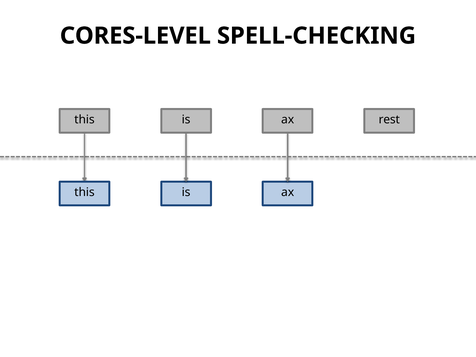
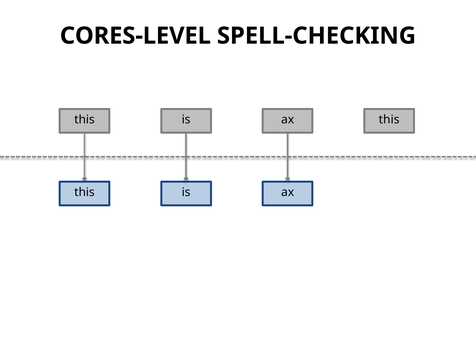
ax rest: rest -> this (389, 119)
